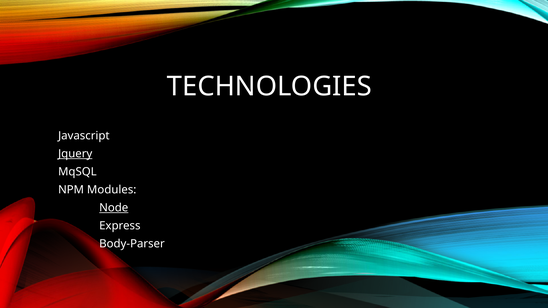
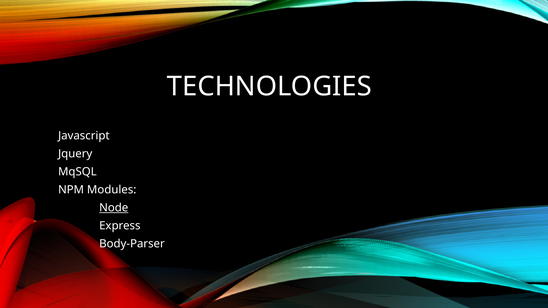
Jquery underline: present -> none (75, 154)
